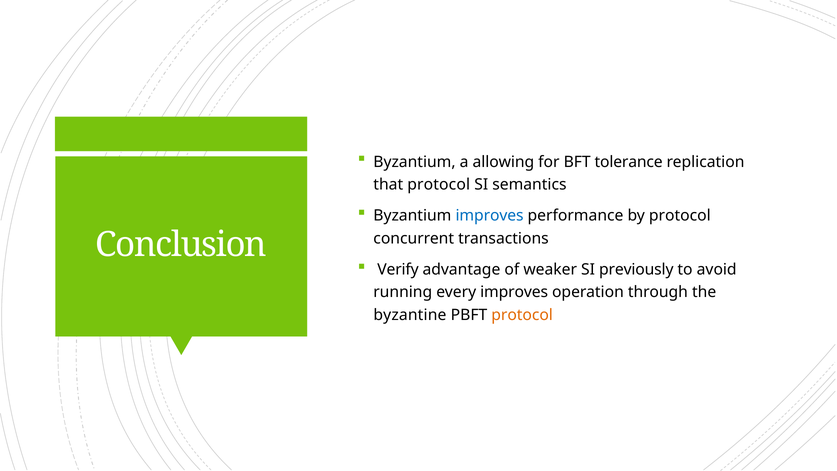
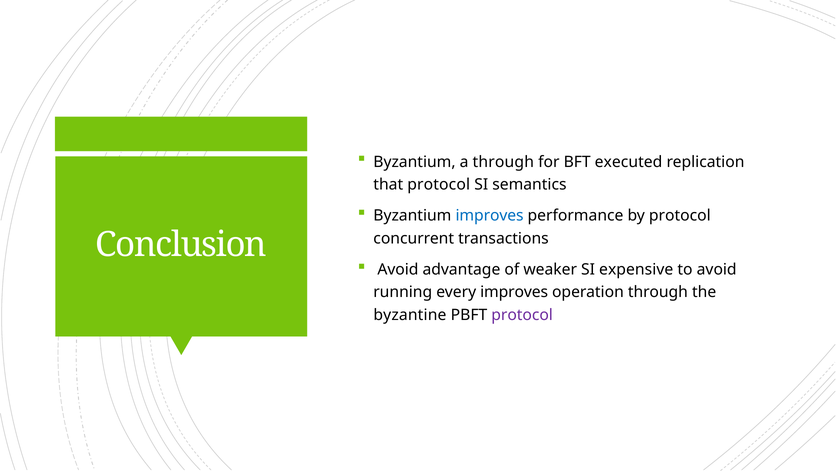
a allowing: allowing -> through (503, 162)
tolerance: tolerance -> executed (629, 162)
Verify: Verify -> Avoid (398, 270)
previously: previously -> expensive (636, 270)
protocol colour: orange -> purple (522, 315)
